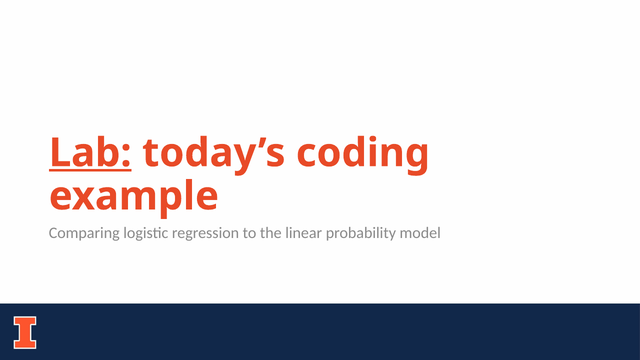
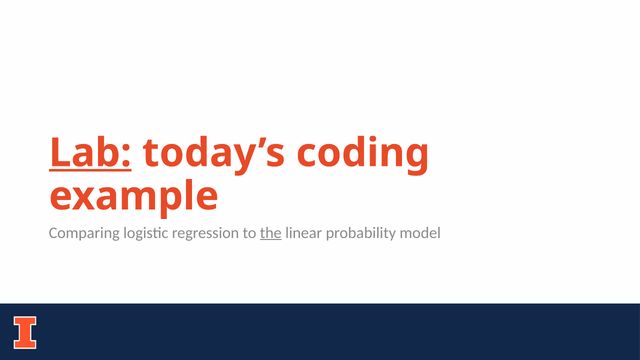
the underline: none -> present (271, 233)
